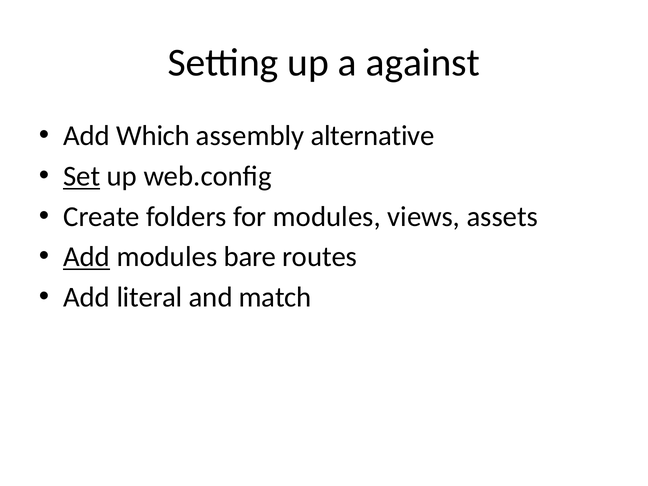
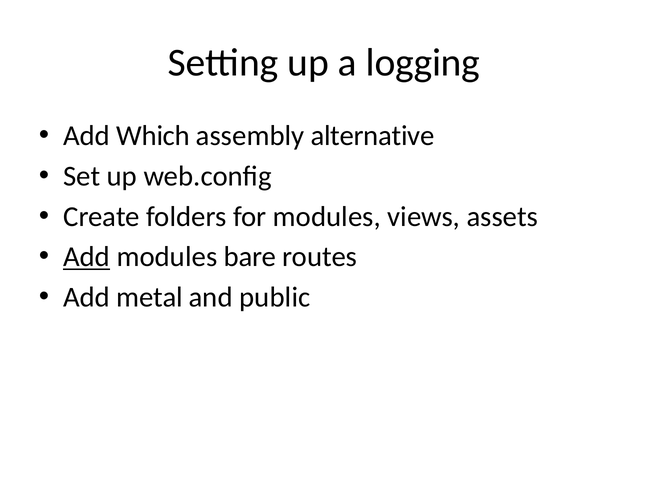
against: against -> logging (423, 63)
Set underline: present -> none (82, 176)
literal: literal -> metal (150, 297)
match: match -> public (275, 297)
